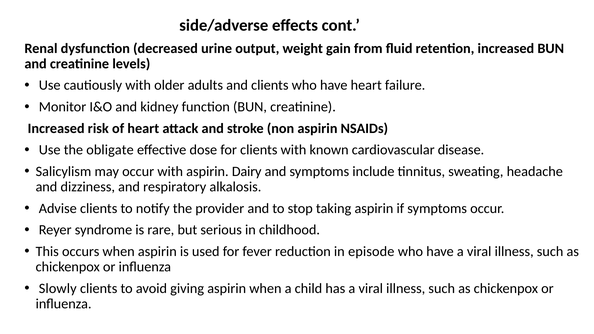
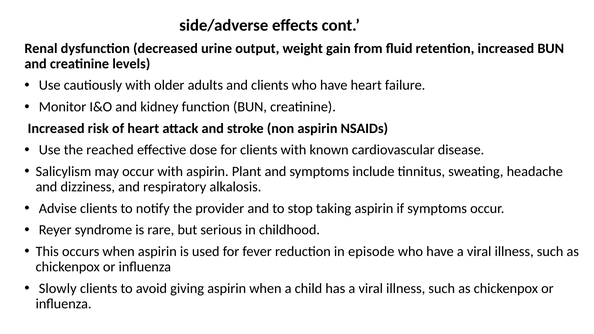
obligate: obligate -> reached (110, 150)
Dairy: Dairy -> Plant (247, 172)
